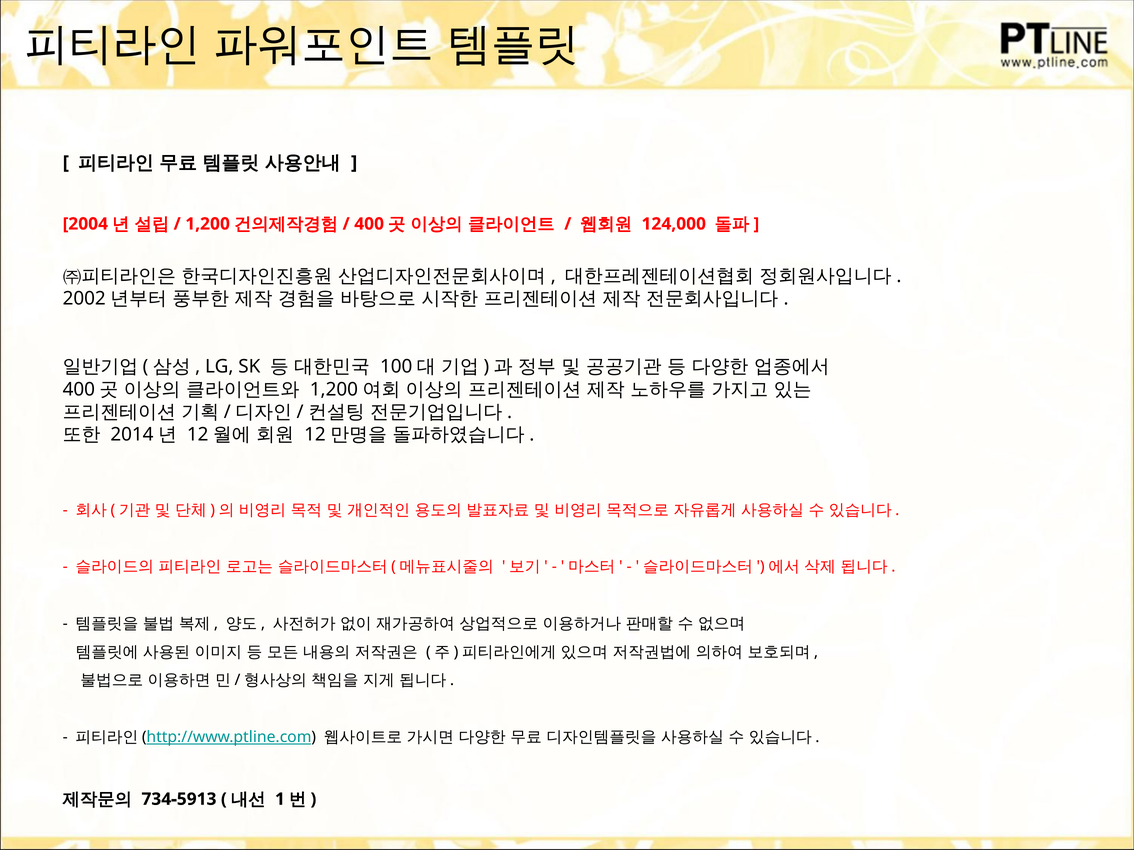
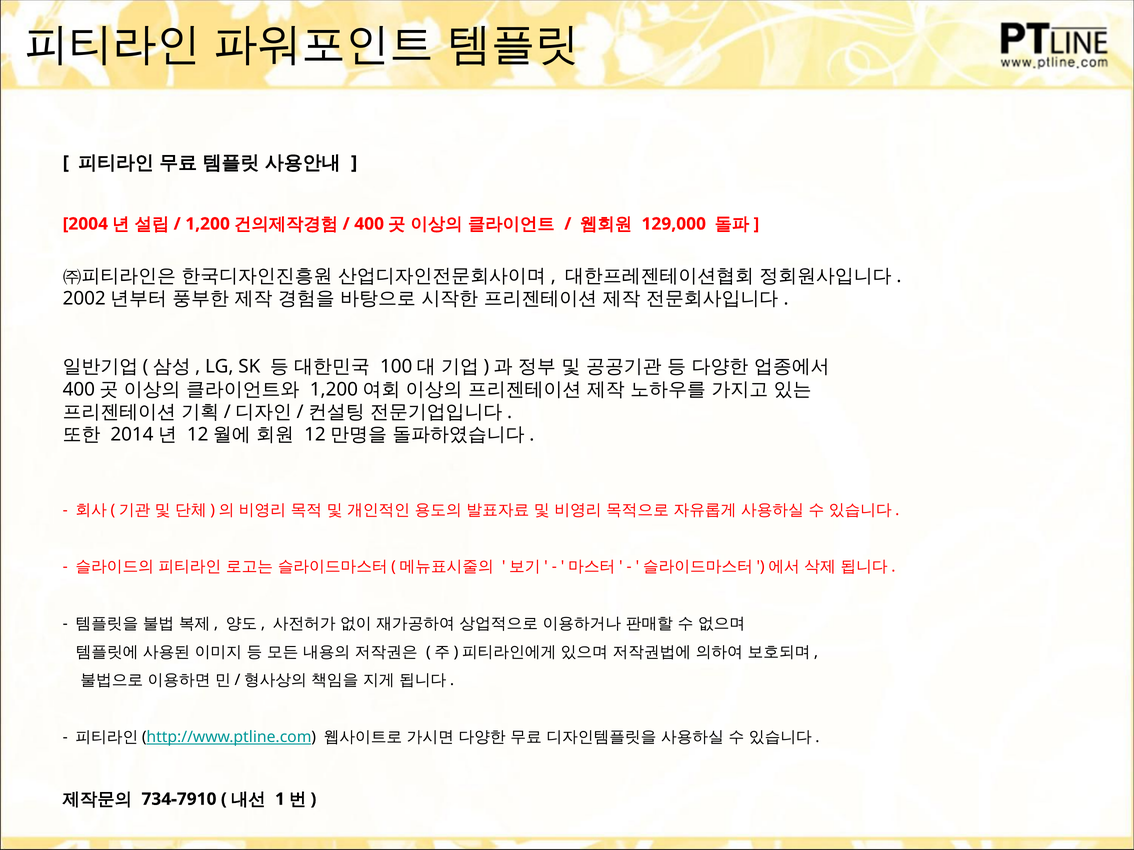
124,000: 124,000 -> 129,000 (674, 224)
734-5913: 734-5913 -> 734-7910 (179, 800)
